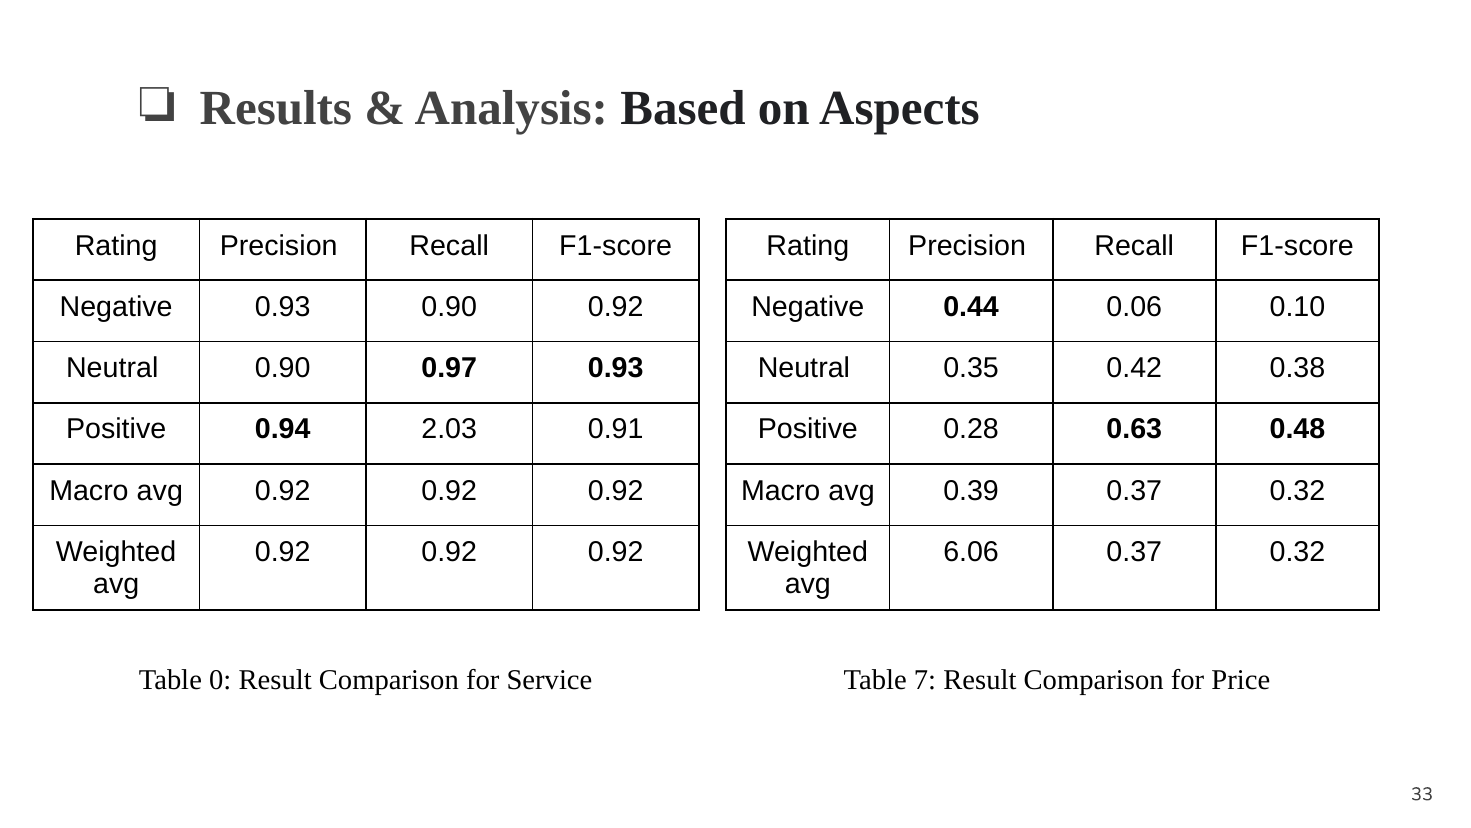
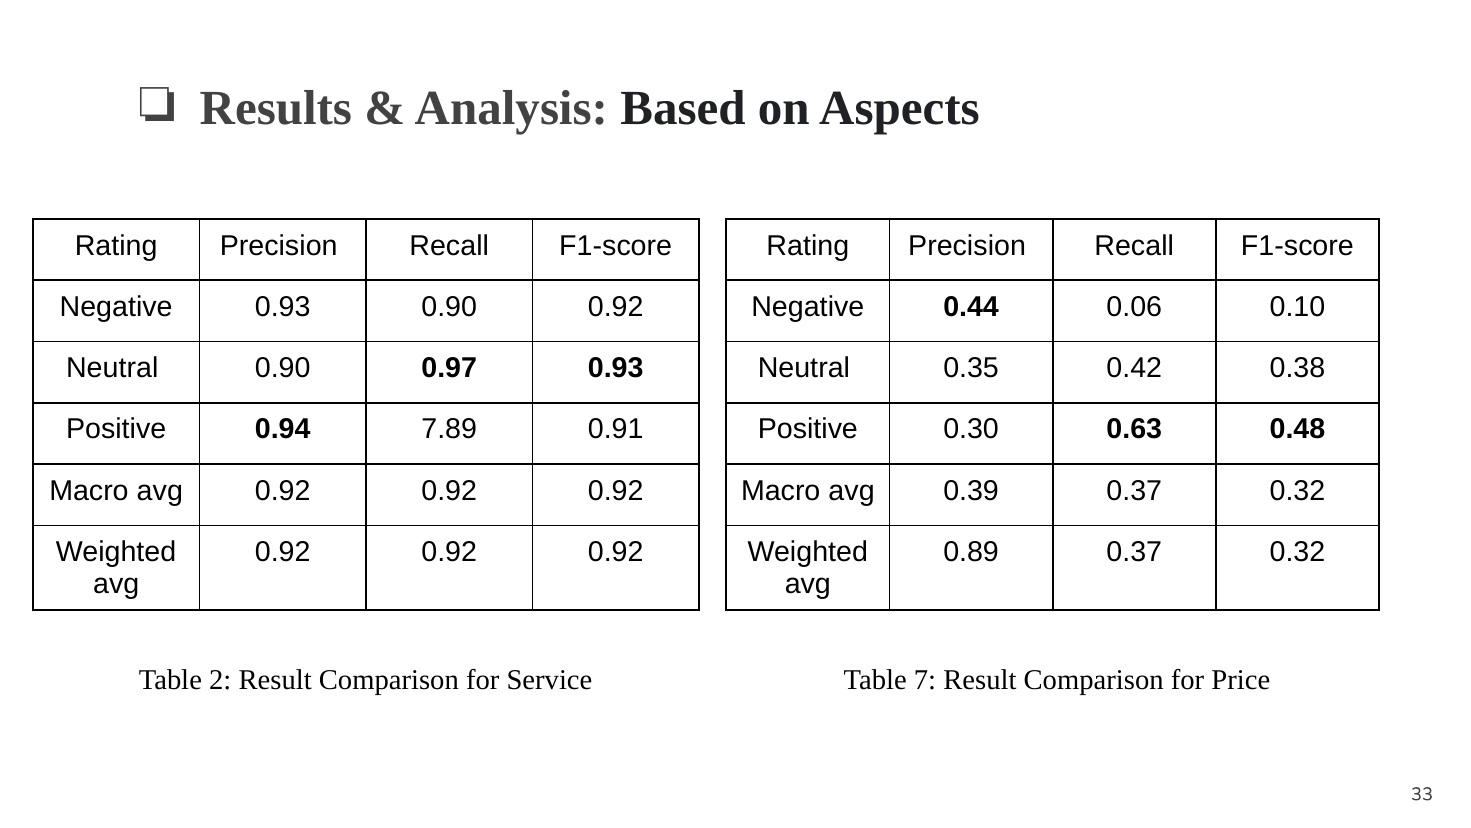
2.03: 2.03 -> 7.89 (449, 429)
0.28: 0.28 -> 0.30 (971, 429)
6.06: 6.06 -> 0.89 (971, 552)
0: 0 -> 2 (220, 680)
